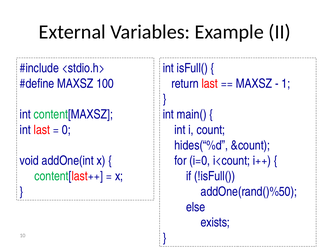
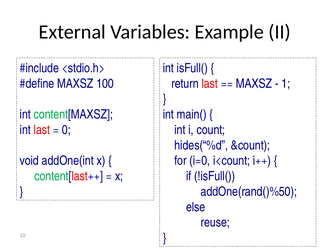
exists: exists -> reuse (215, 222)
